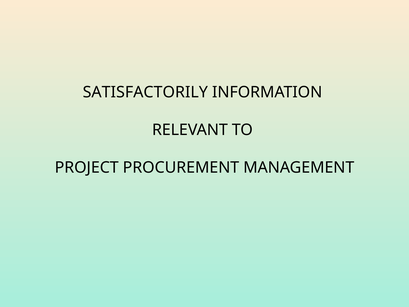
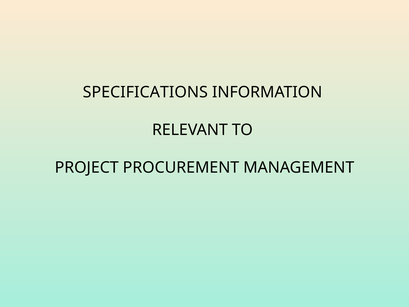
SATISFACTORILY: SATISFACTORILY -> SPECIFICATIONS (145, 92)
